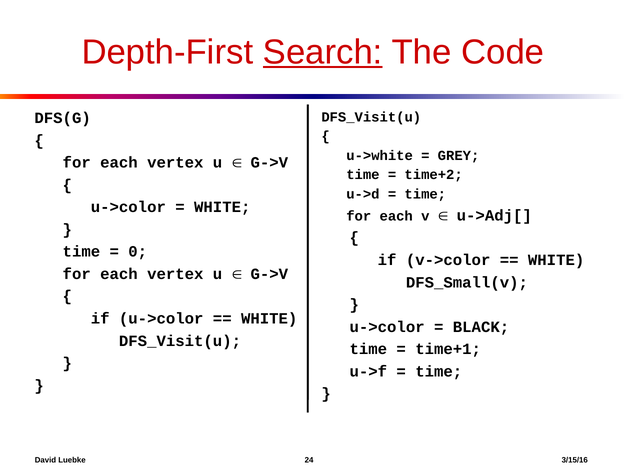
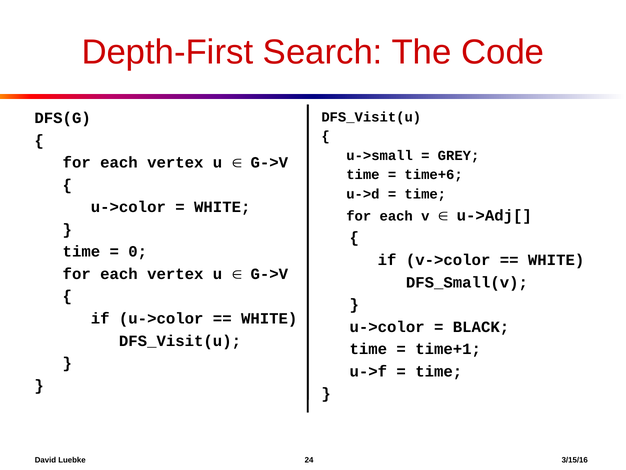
Search underline: present -> none (323, 52)
u->white: u->white -> u->small (380, 155)
time+2: time+2 -> time+6 (434, 175)
